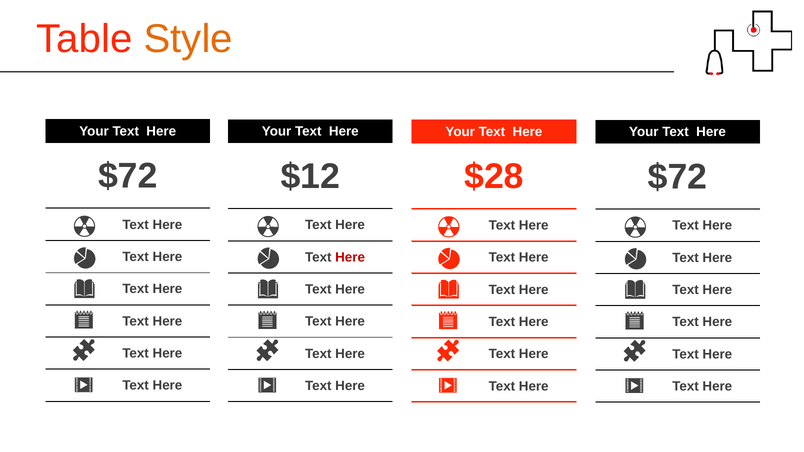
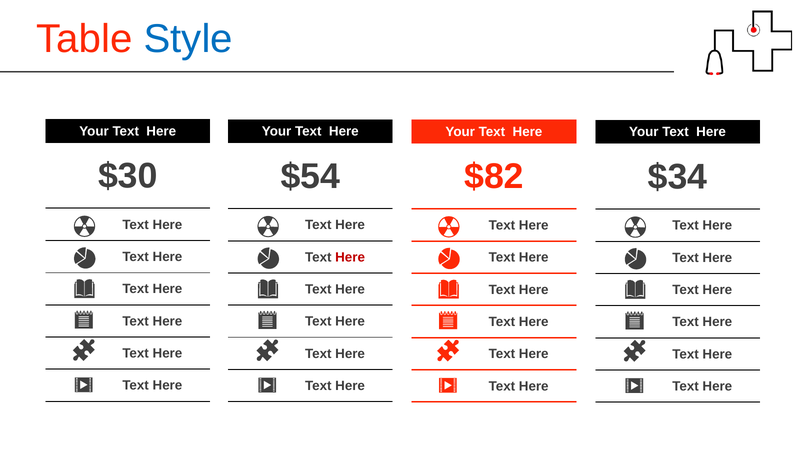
Style colour: orange -> blue (188, 39)
$72: $72 -> $30 (128, 176)
$12: $12 -> $54 (310, 176)
$28: $28 -> $82 (494, 177)
$72: $72 -> $34 (678, 177)
